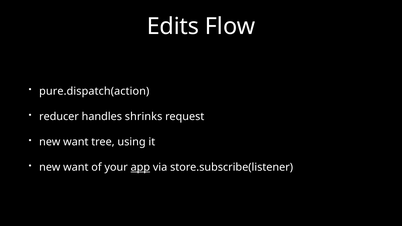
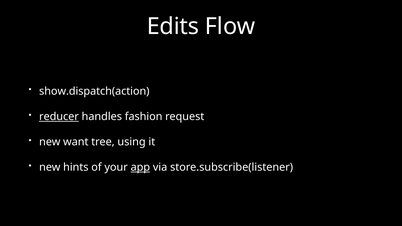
pure.dispatch(action: pure.dispatch(action -> show.dispatch(action (94, 91)
reducer underline: none -> present (59, 117)
shrinks: shrinks -> fashion (144, 117)
want: want -> hints (76, 167)
